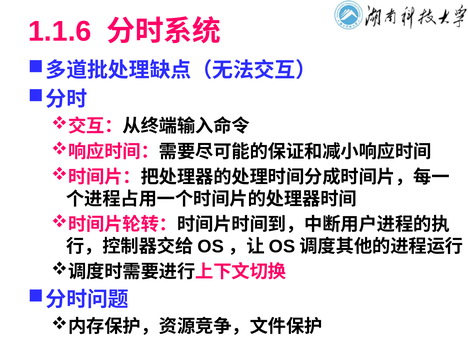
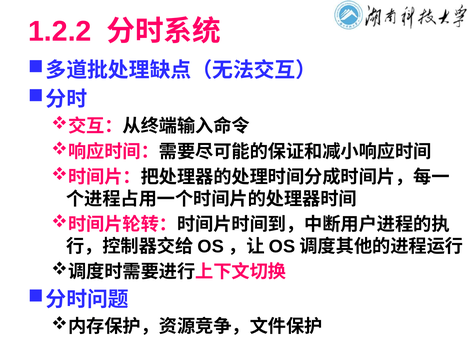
1.1.6: 1.1.6 -> 1.2.2 (60, 31)
